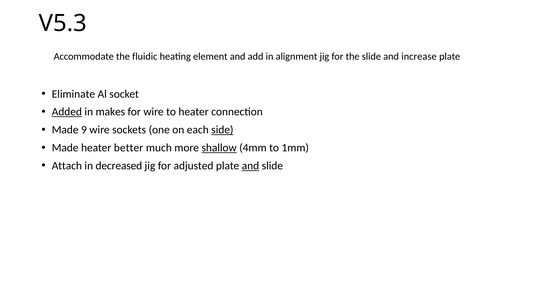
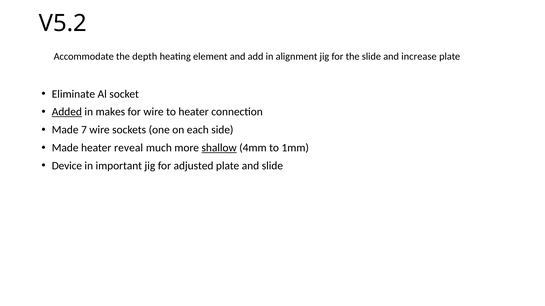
V5.3: V5.3 -> V5.2 (63, 23)
fluidic: fluidic -> depth (145, 57)
9: 9 -> 7 (84, 130)
side underline: present -> none (222, 130)
better: better -> reveal (129, 148)
Attach: Attach -> Device (67, 166)
decreased: decreased -> important (119, 166)
and underline: present -> none (250, 166)
